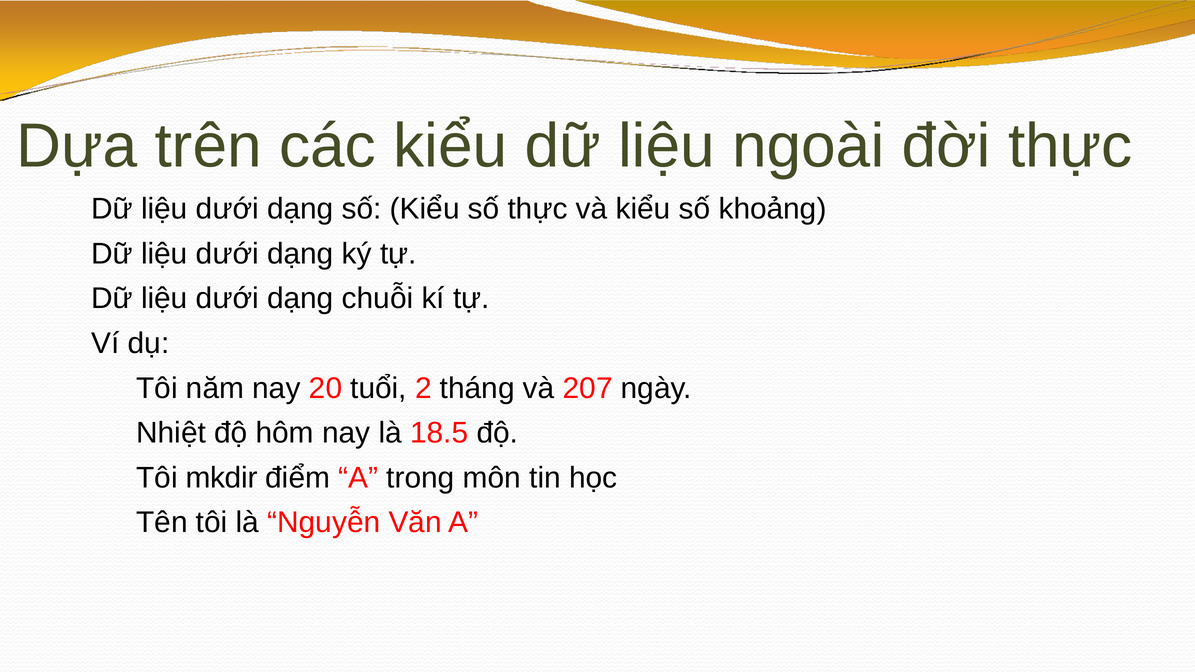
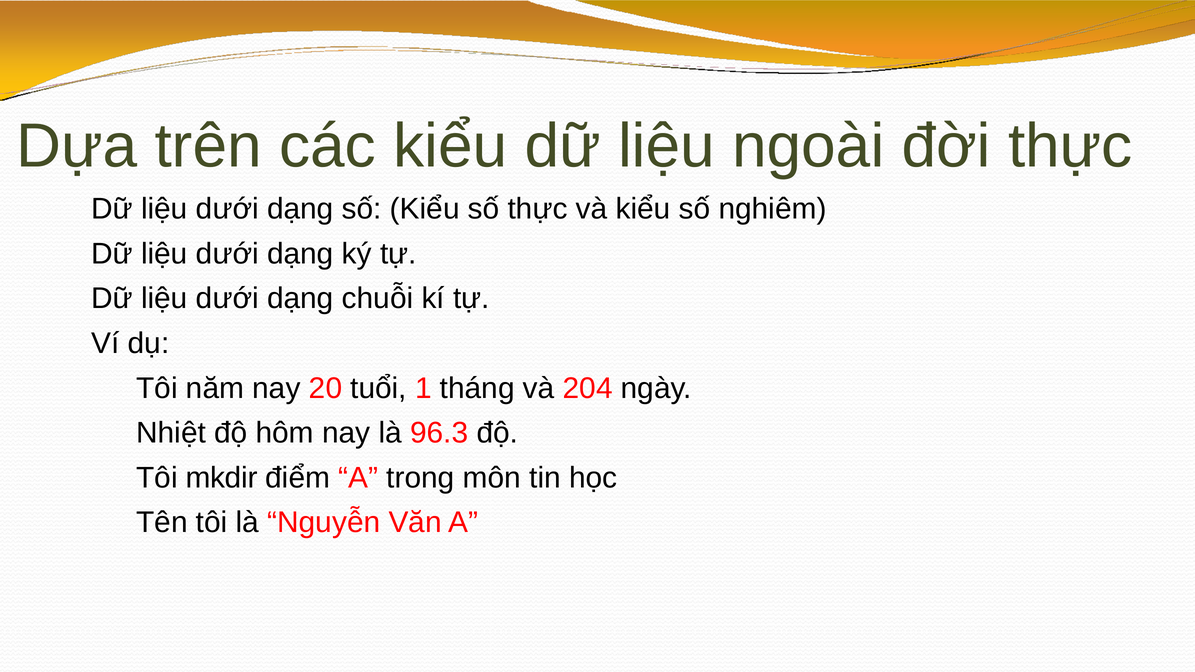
khoảng: khoảng -> nghiêm (773, 209)
2: 2 -> 1 (423, 388)
207: 207 -> 204 (588, 388)
18.5: 18.5 -> 96.3 (439, 433)
